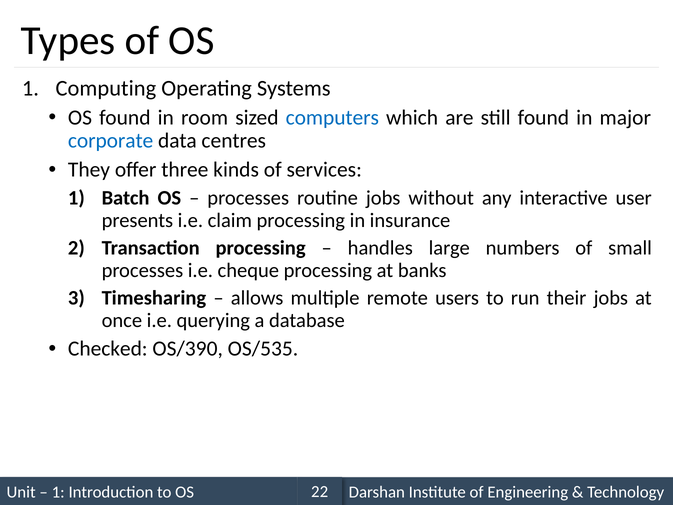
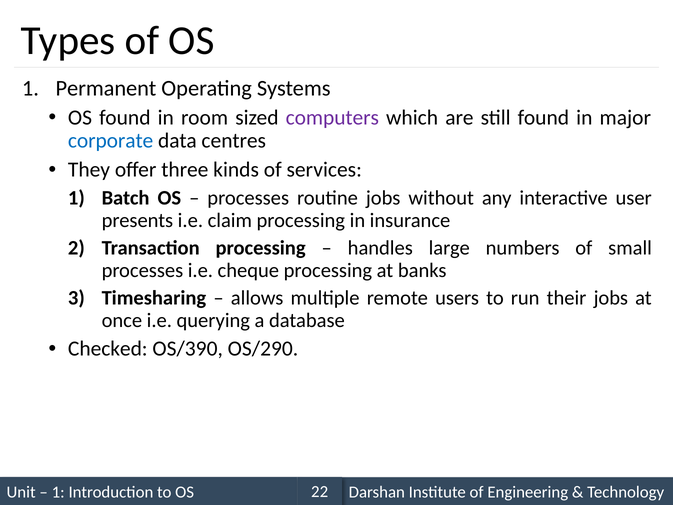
Computing: Computing -> Permanent (106, 88)
computers colour: blue -> purple (332, 118)
OS/535: OS/535 -> OS/290 (263, 349)
